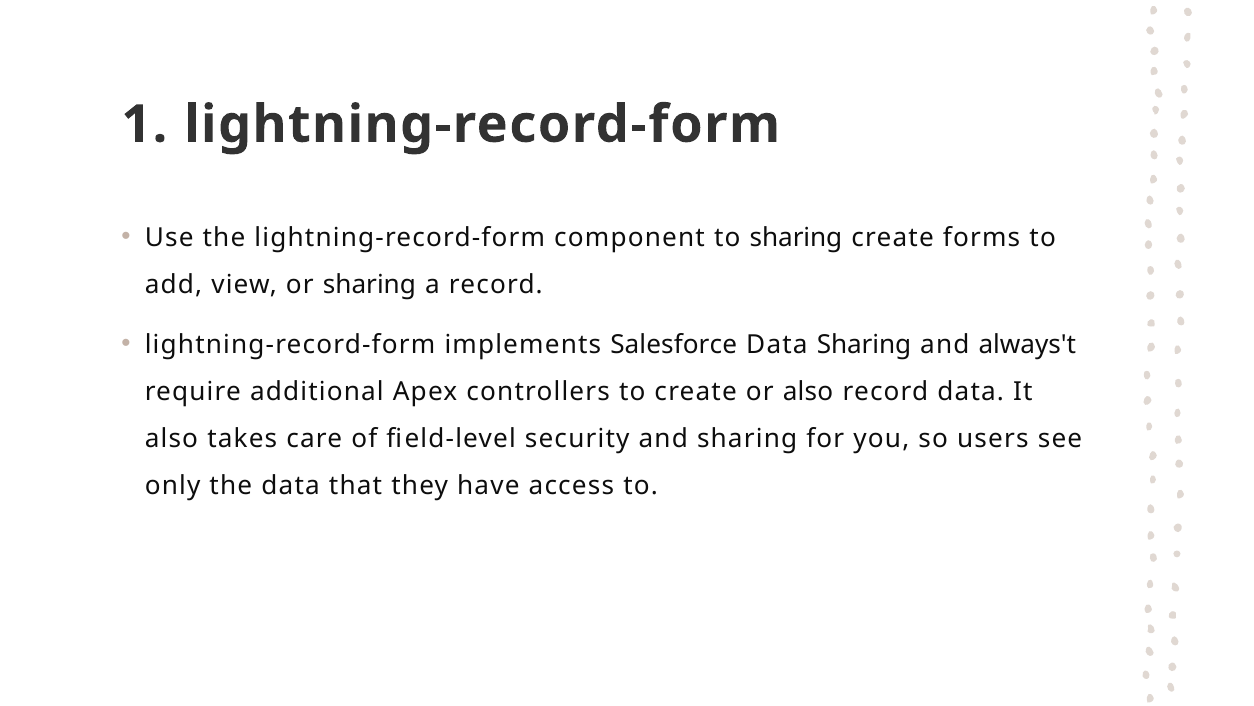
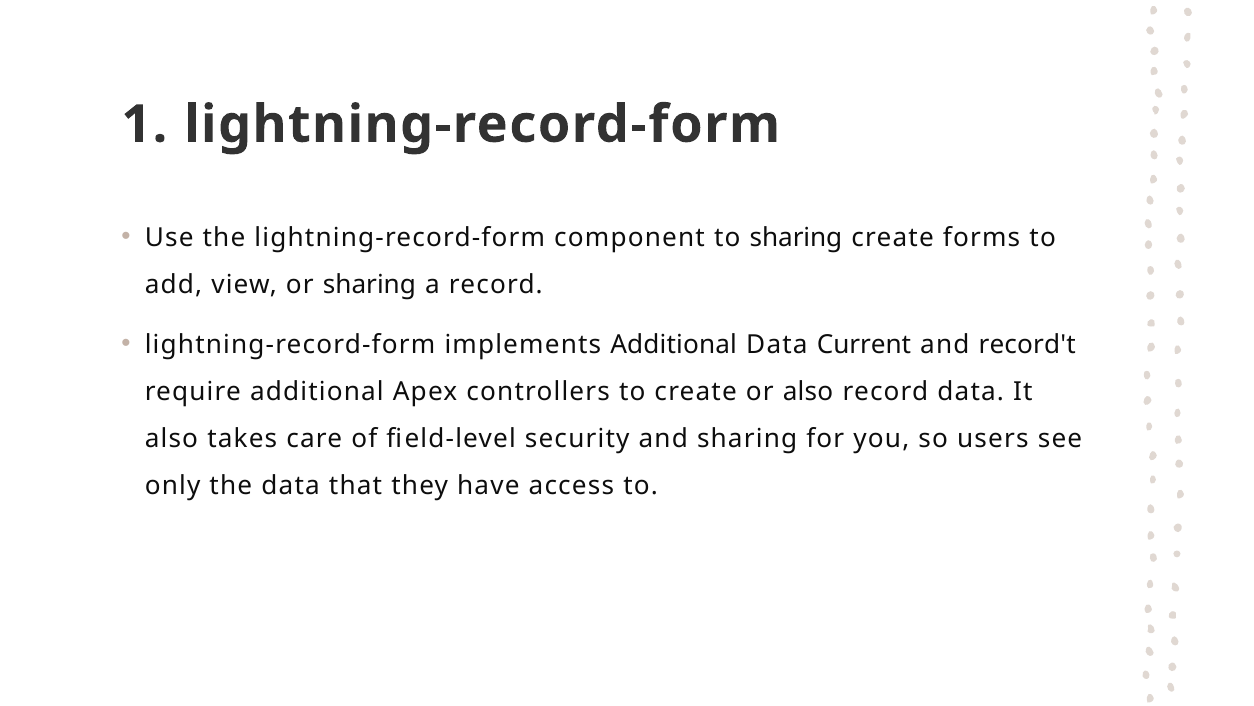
implements Salesforce: Salesforce -> Additional (674, 344)
Data Sharing: Sharing -> Current (864, 344)
always't: always't -> record't (1027, 344)
